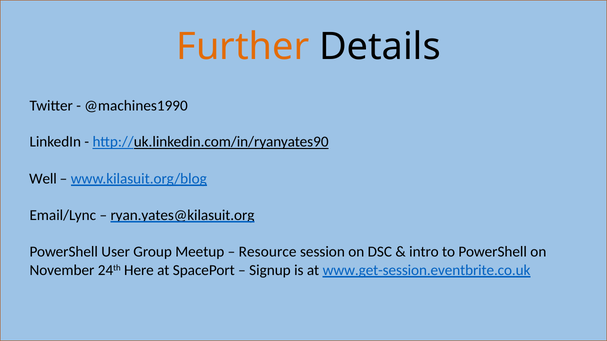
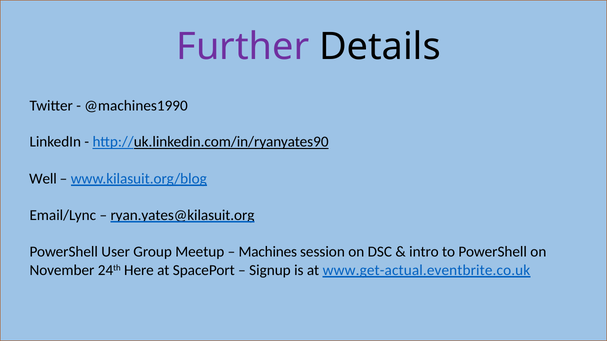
Further colour: orange -> purple (243, 47)
Resource: Resource -> Machines (268, 252)
www.get-session.eventbrite.co.uk: www.get-session.eventbrite.co.uk -> www.get-actual.eventbrite.co.uk (426, 271)
